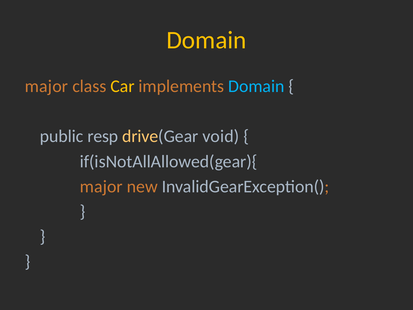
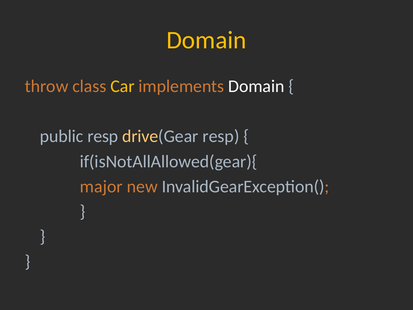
major: major -> throw (47, 86)
Domain colour: light blue -> white (256, 86)
drive(Gear void: void -> resp (221, 136)
